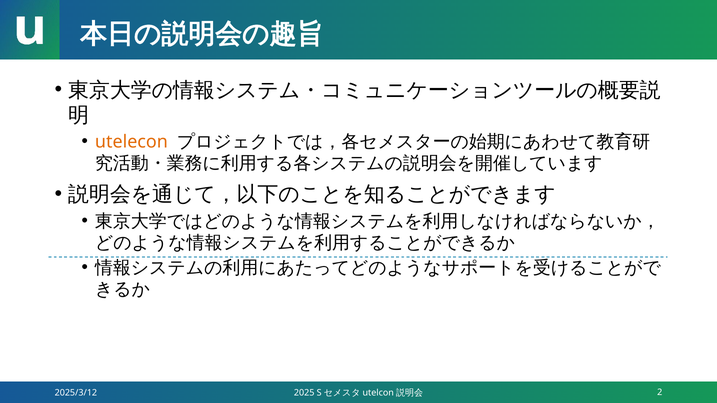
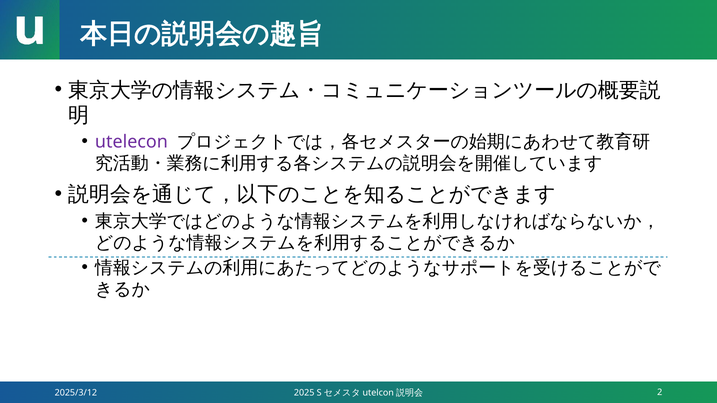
utelecon colour: orange -> purple (131, 142)
